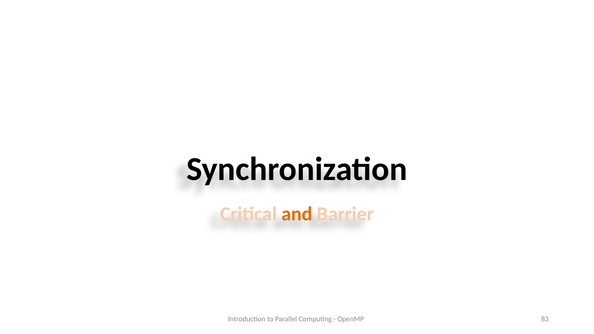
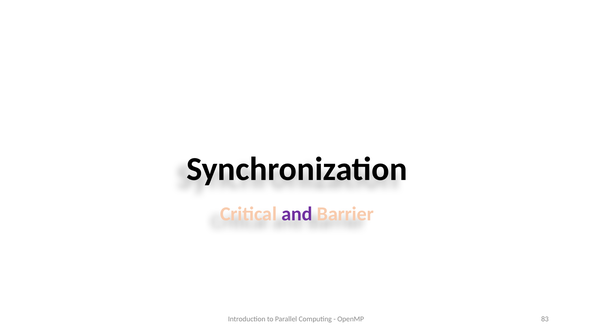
and colour: orange -> purple (297, 214)
